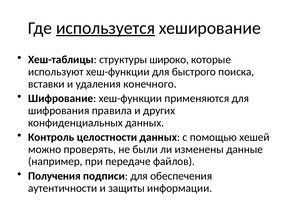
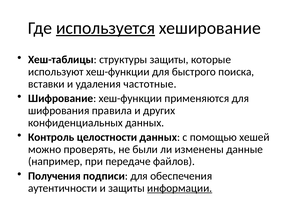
структуры широко: широко -> защиты (169, 60)
конечного: конечного -> частотные (150, 84)
информации underline: none -> present (180, 188)
